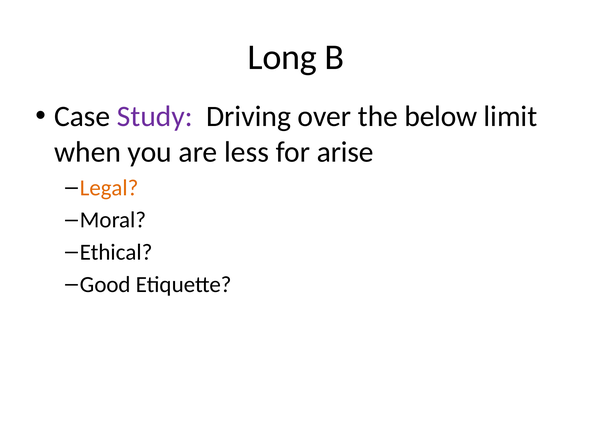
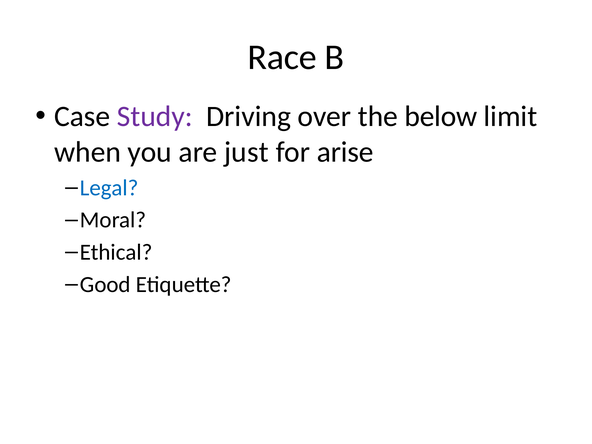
Long: Long -> Race (282, 57)
less: less -> just (246, 152)
Legal colour: orange -> blue (109, 188)
